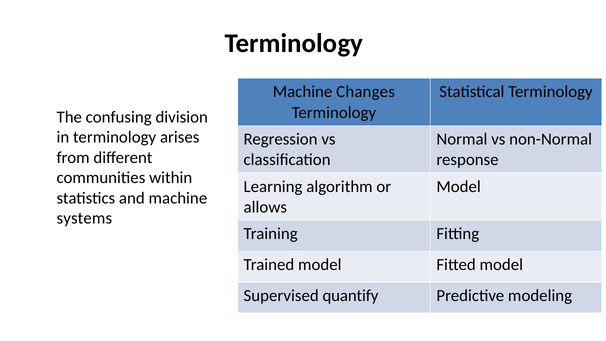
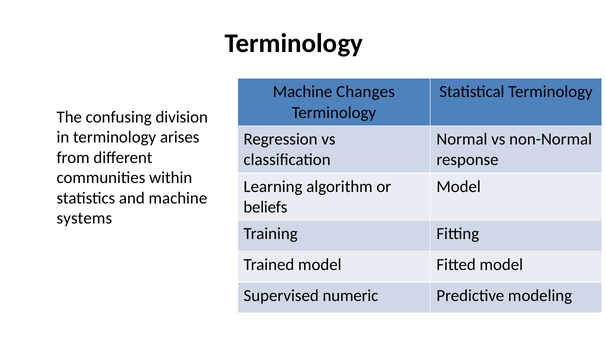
allows: allows -> beliefs (265, 207)
quantify: quantify -> numeric (350, 295)
